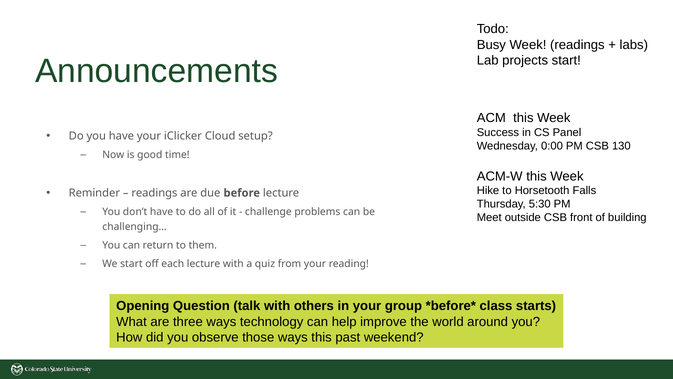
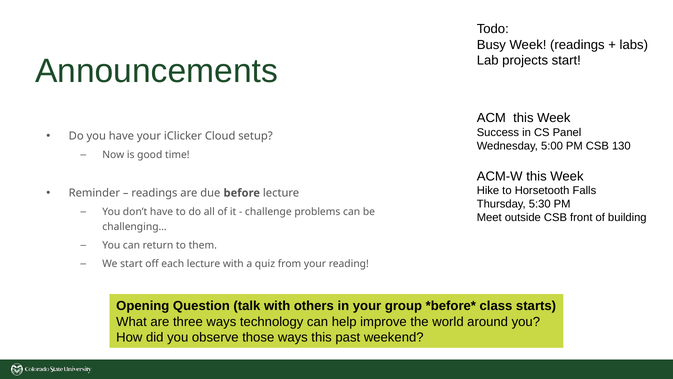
0:00: 0:00 -> 5:00 (552, 146)
